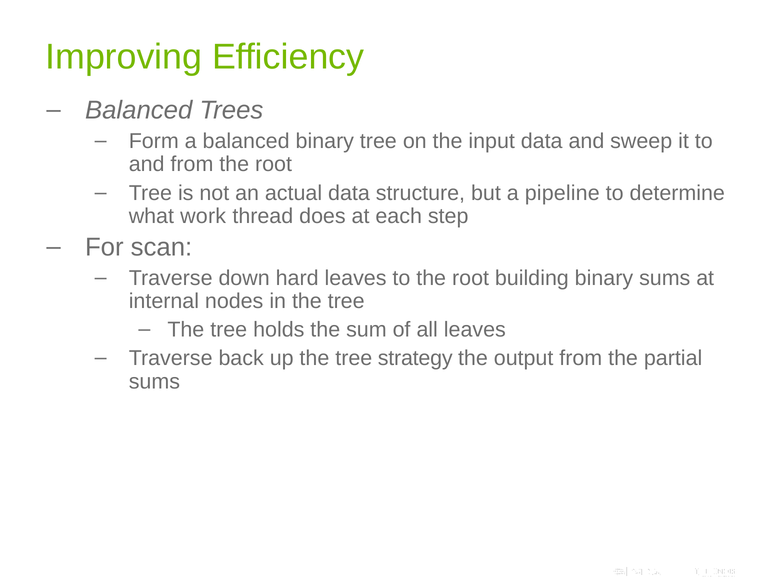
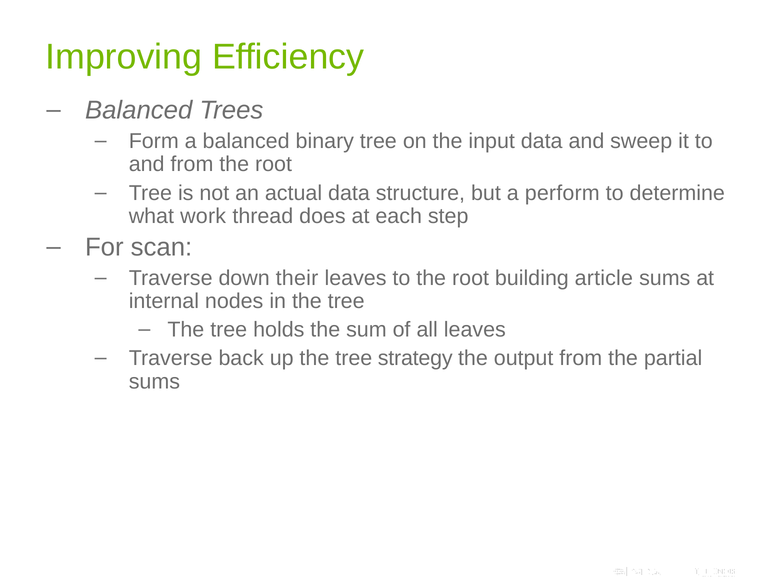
pipeline: pipeline -> perform (562, 193)
hard: hard -> their (297, 278)
building binary: binary -> article (604, 278)
